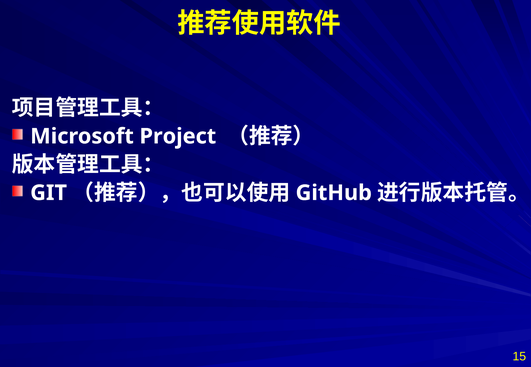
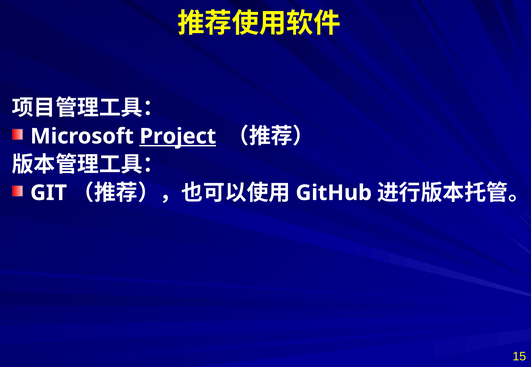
Project underline: none -> present (178, 137)
